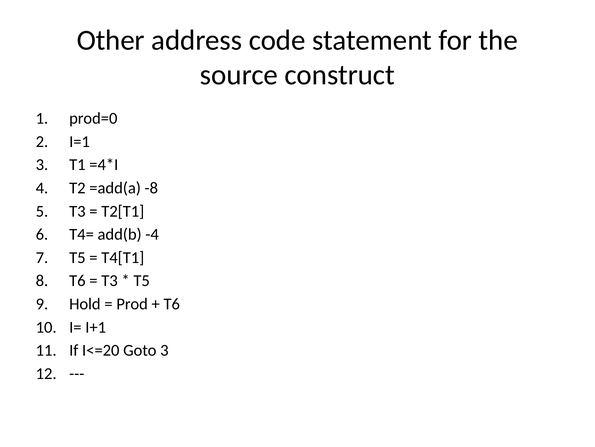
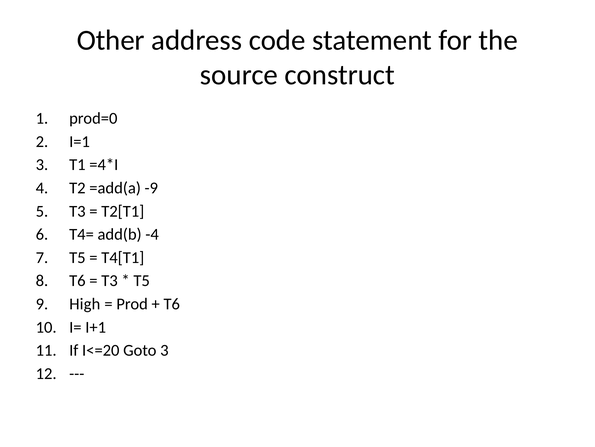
-8: -8 -> -9 (151, 188)
Hold: Hold -> High (85, 304)
